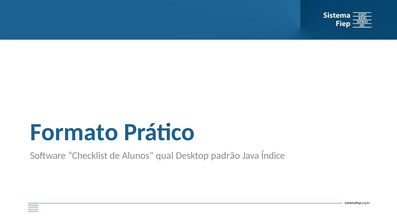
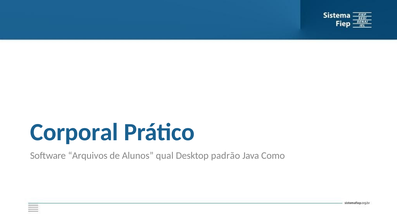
Formato: Formato -> Corporal (74, 132)
Checklist: Checklist -> Arquivos (88, 156)
Índice: Índice -> Como (273, 156)
